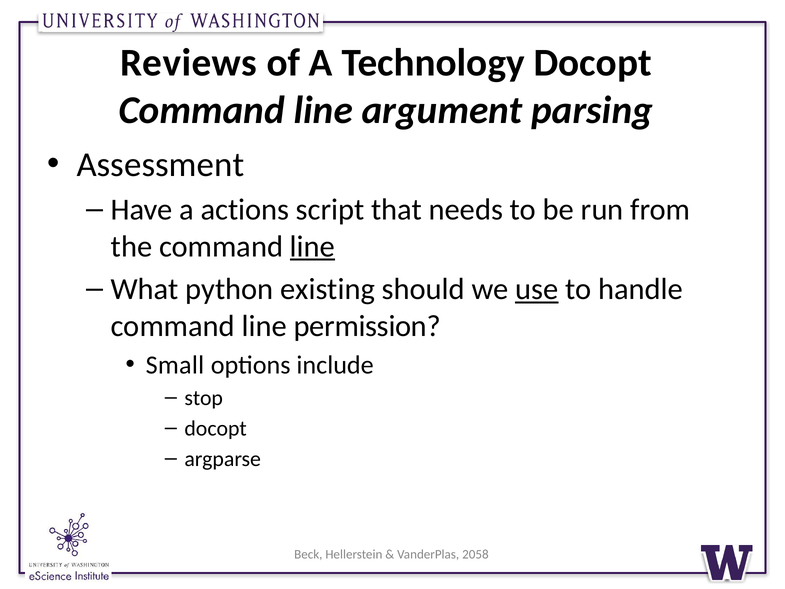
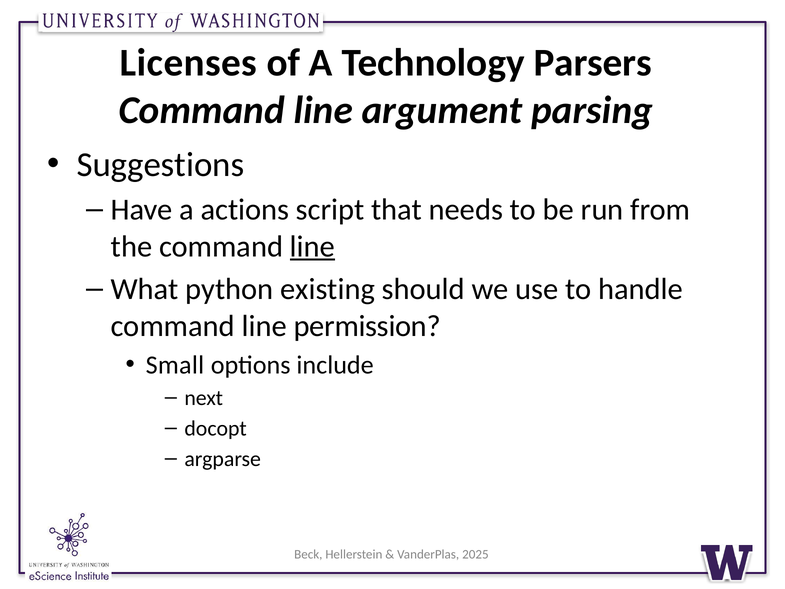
Reviews: Reviews -> Licenses (189, 63)
Technology Docopt: Docopt -> Parsers (593, 63)
Assessment: Assessment -> Suggestions (160, 165)
use underline: present -> none (537, 289)
stop: stop -> next (204, 398)
2058: 2058 -> 2025 (475, 554)
